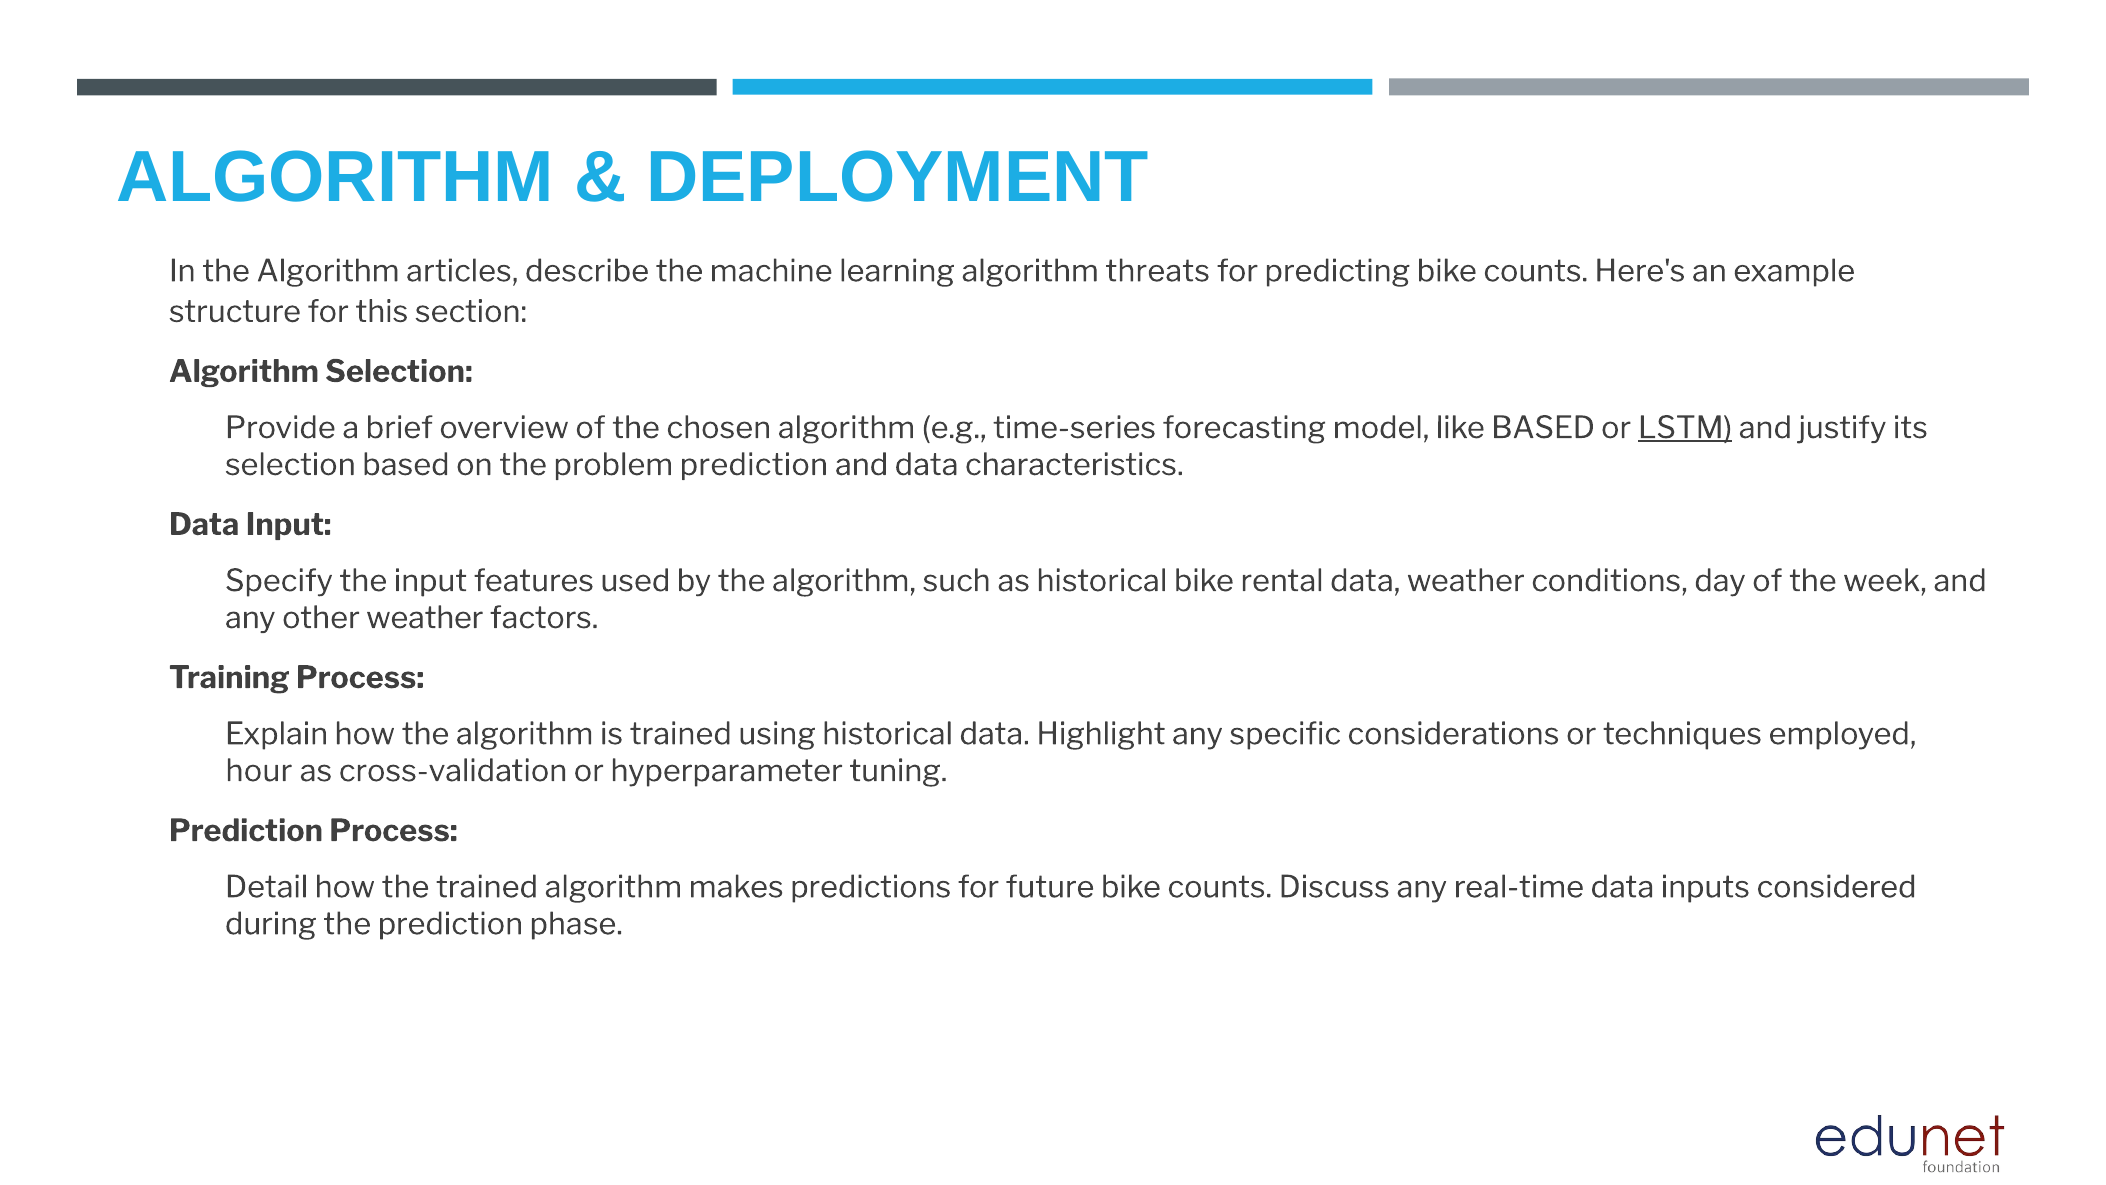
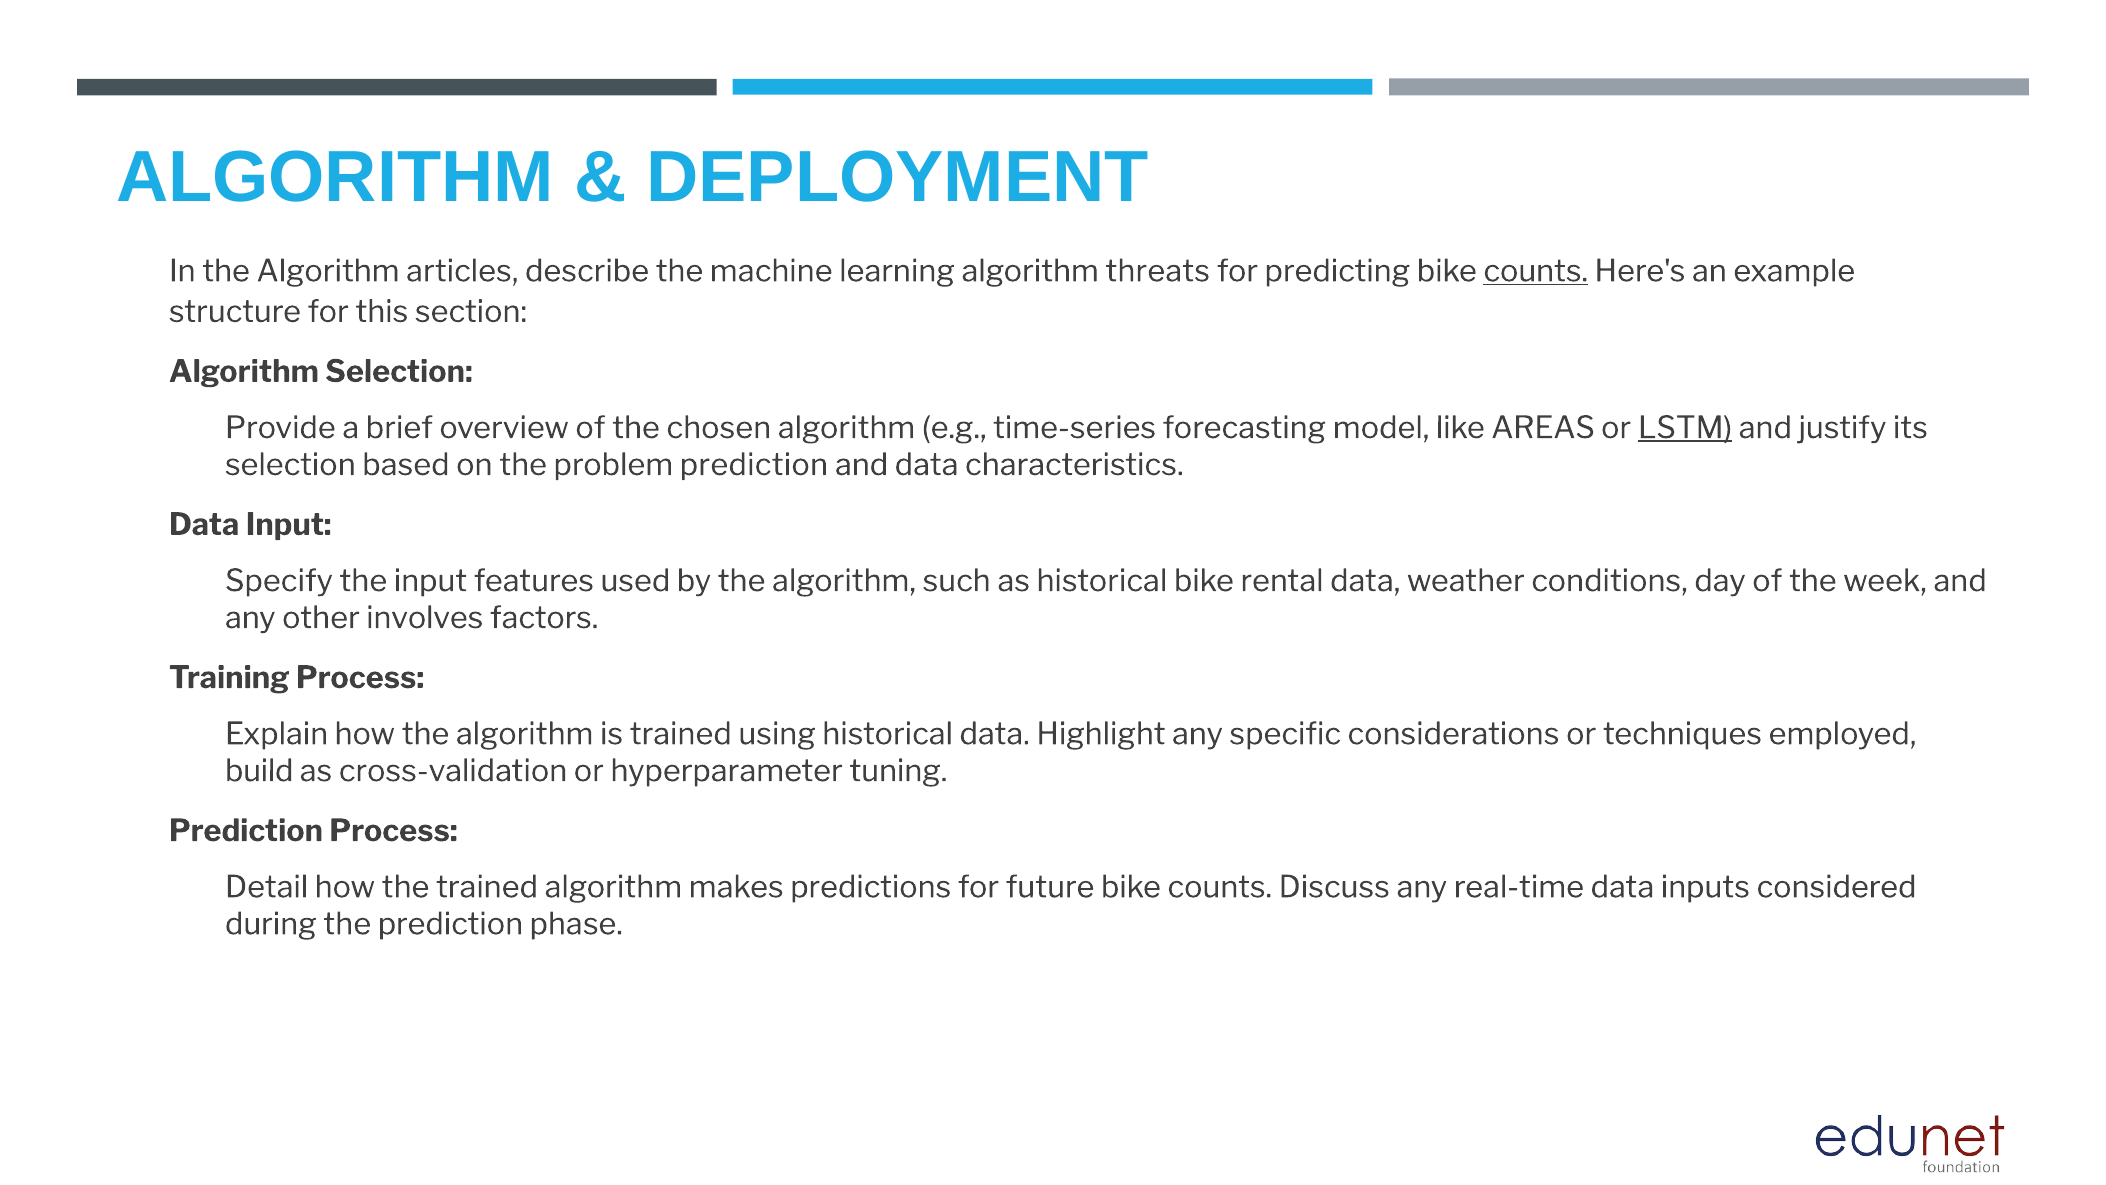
counts underline: none -> present (1536, 271)
like BASED: BASED -> AREAS (1543, 428)
other weather: weather -> involves (425, 618)
hour: hour -> build (259, 771)
